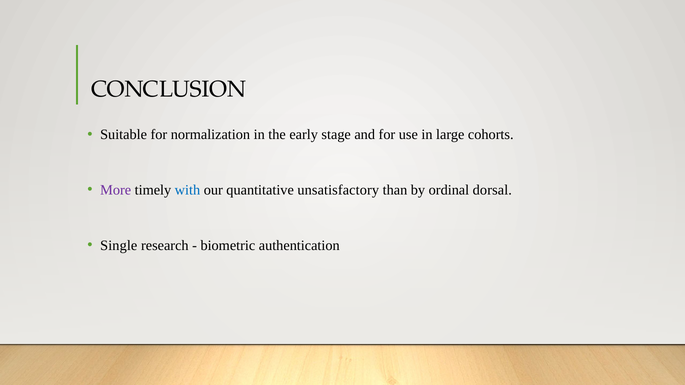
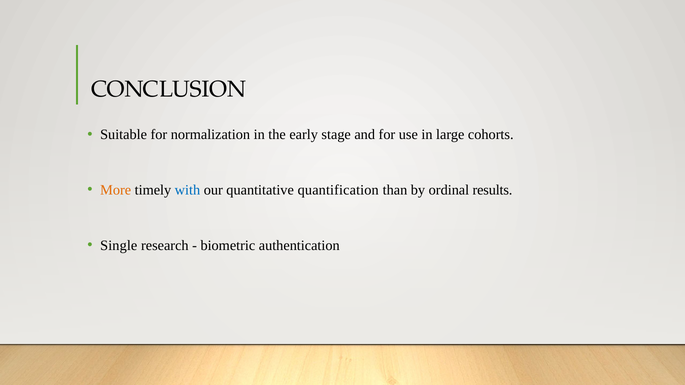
More colour: purple -> orange (116, 190)
unsatisfactory: unsatisfactory -> quantification (338, 190)
dorsal: dorsal -> results (492, 190)
